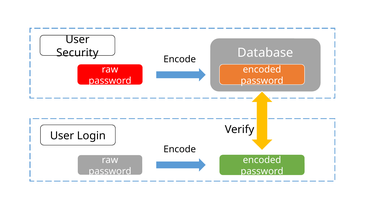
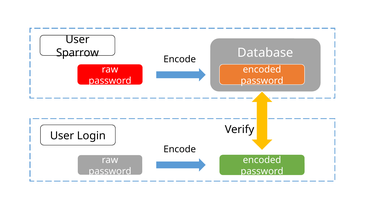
Security: Security -> Sparrow (77, 53)
